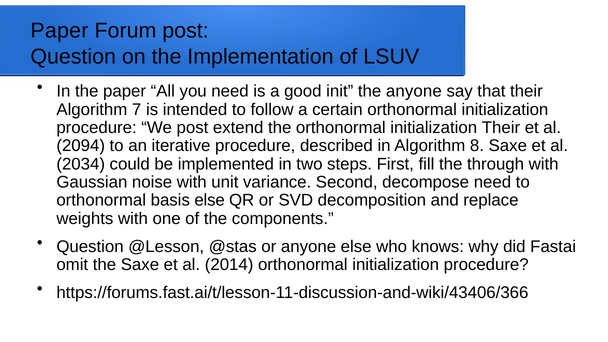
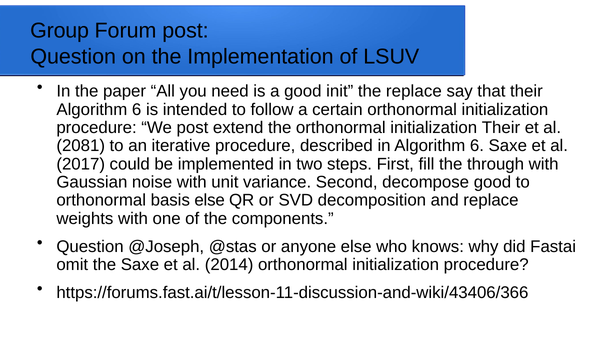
Paper: Paper -> Group (60, 31)
the anyone: anyone -> replace (414, 91)
7: 7 -> 6 (137, 109)
2094: 2094 -> 2081 (81, 146)
in Algorithm 8: 8 -> 6 (477, 146)
2034: 2034 -> 2017 (81, 164)
decompose need: need -> good (492, 182)
@Lesson: @Lesson -> @Joseph (166, 247)
